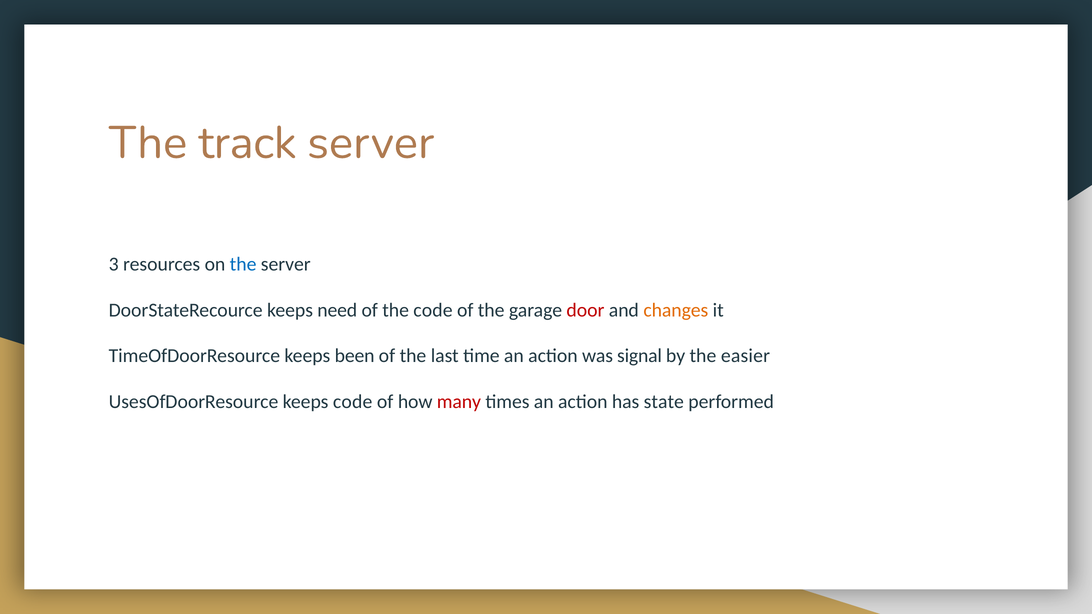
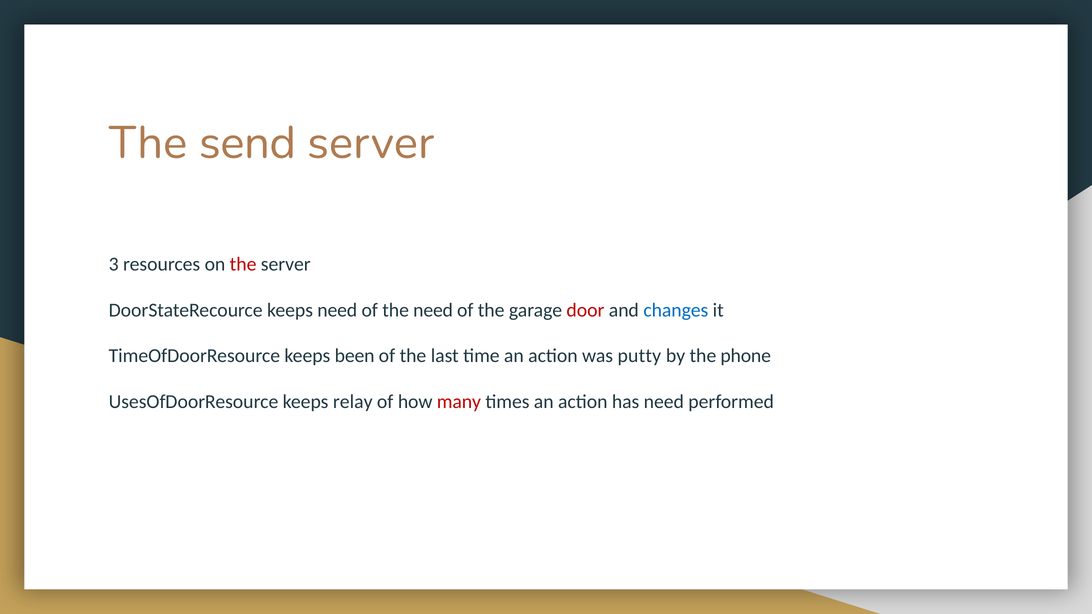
track: track -> send (247, 143)
the colour: blue -> red (243, 264)
the code: code -> need (433, 310)
changes colour: orange -> blue (676, 310)
signal: signal -> putty (639, 356)
easier: easier -> phone (746, 356)
keeps code: code -> relay (353, 402)
has state: state -> need (664, 402)
